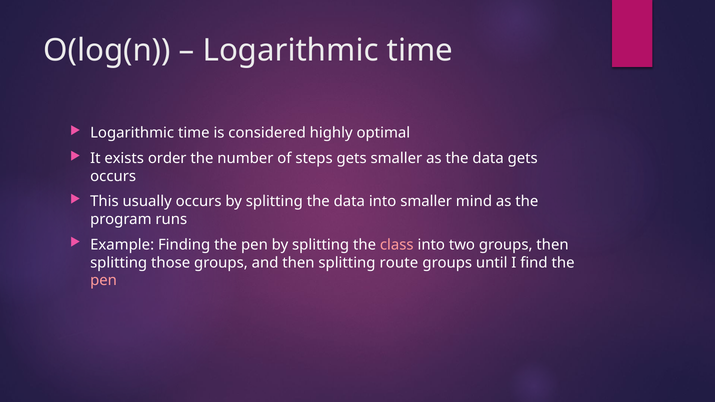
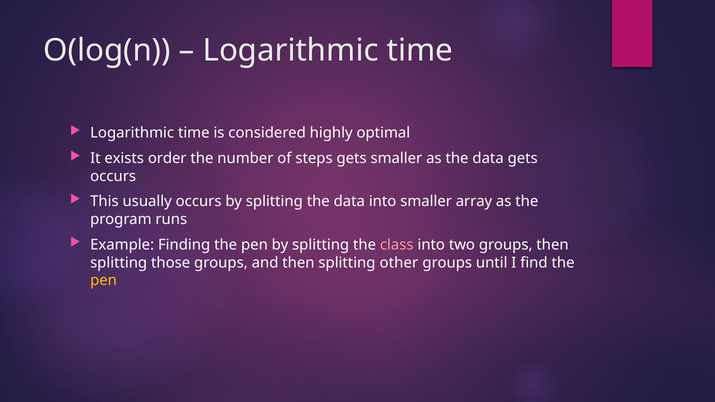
mind: mind -> array (474, 202)
route: route -> other (399, 263)
pen colour: pink -> yellow (104, 281)
